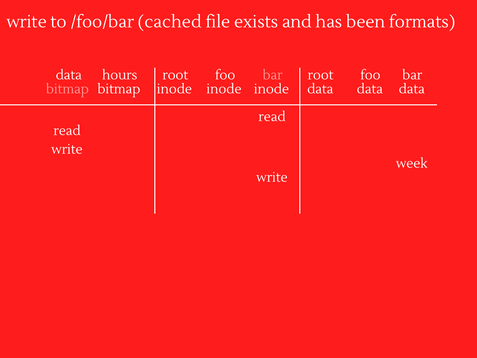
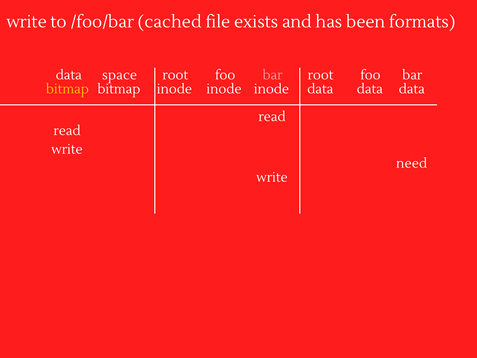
hours: hours -> space (120, 75)
bitmap colour: pink -> yellow (67, 89)
week: week -> need (412, 164)
